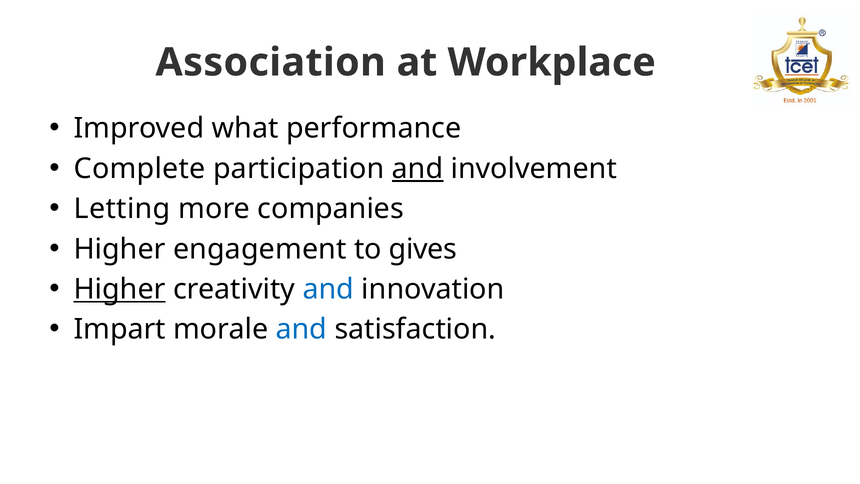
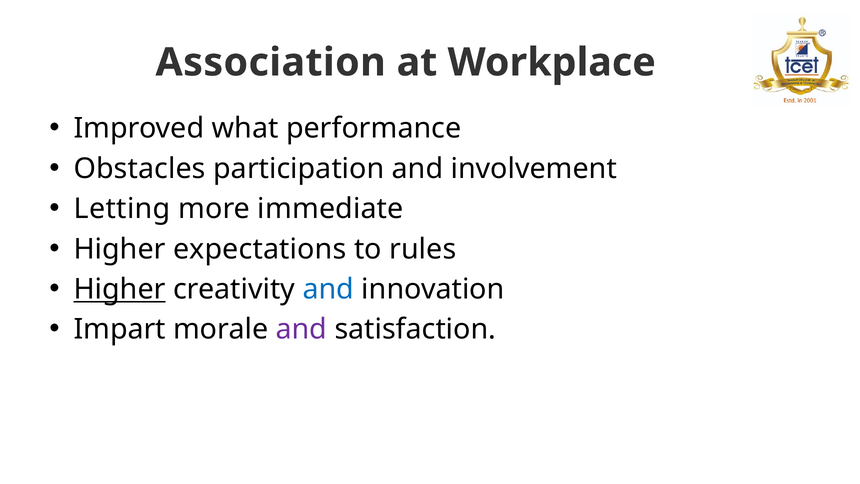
Complete: Complete -> Obstacles (140, 169)
and underline: present -> none (418, 169)
companies: companies -> immediate (331, 209)
engagement: engagement -> expectations (260, 249)
gives: gives -> rules (423, 249)
and colour: blue -> purple (301, 329)
